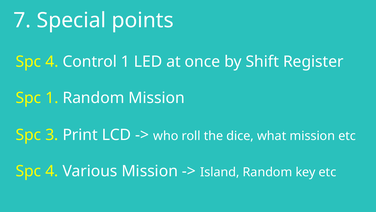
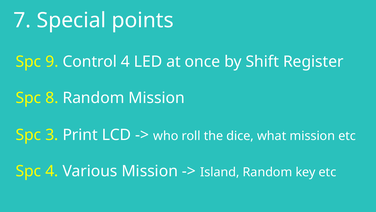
4: 4 -> 9 (52, 62)
Control 1: 1 -> 4 (125, 62)
Spc 1: 1 -> 8 (52, 98)
